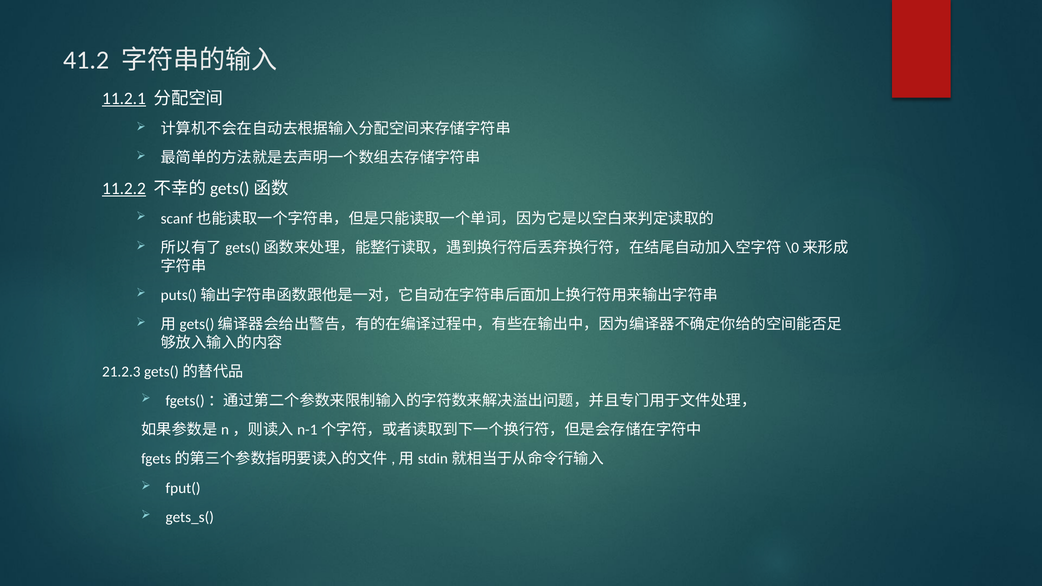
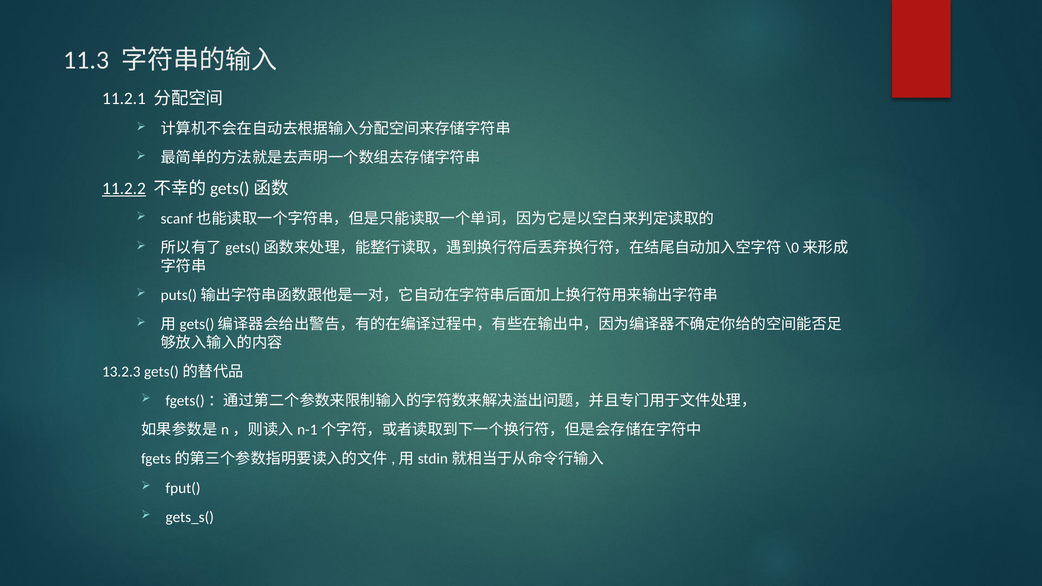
41.2: 41.2 -> 11.3 (86, 60)
11.2.1 underline: present -> none (124, 99)
21.2.3: 21.2.3 -> 13.2.3 (121, 372)
